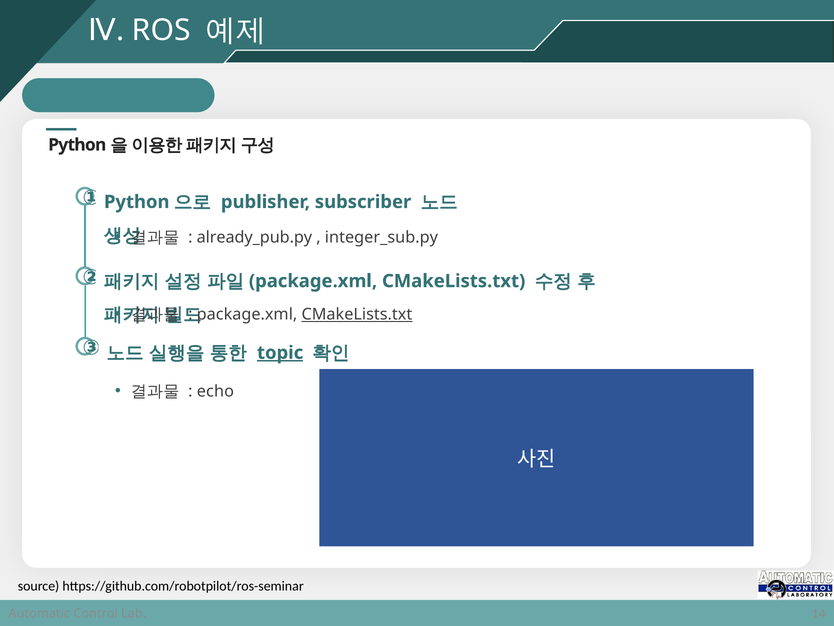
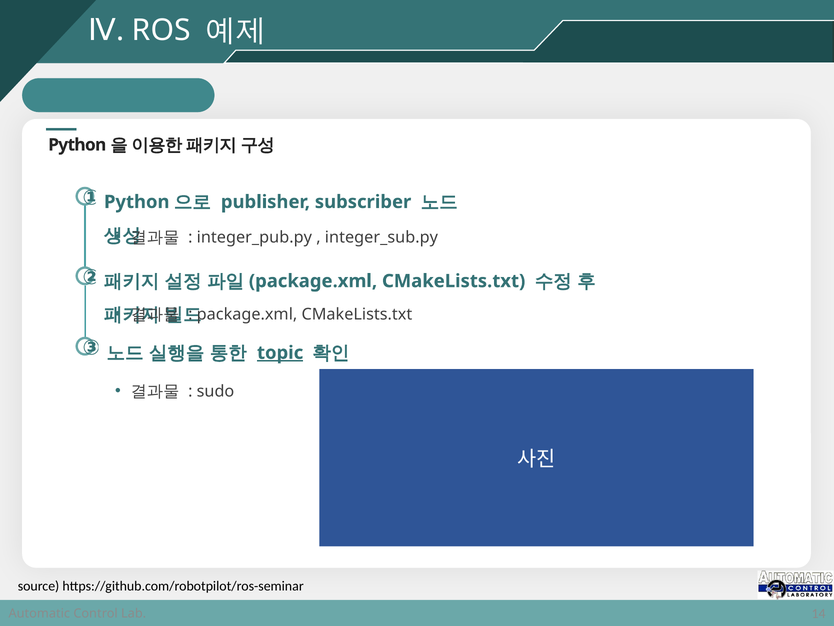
already_pub.py: already_pub.py -> integer_pub.py (254, 237)
CMakeLists.txt underline: present -> none (357, 314)
echo: echo -> sudo (215, 391)
